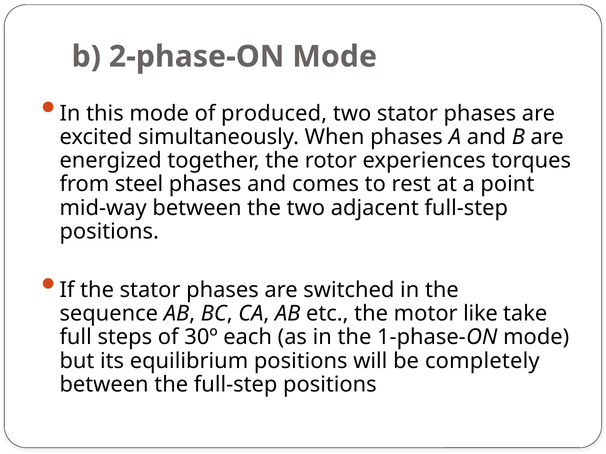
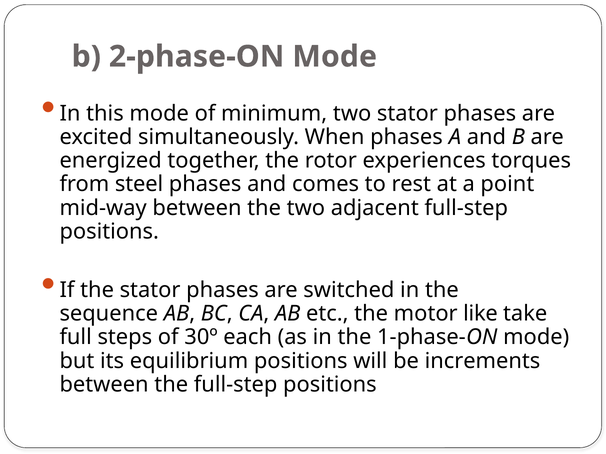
produced: produced -> minimum (274, 114)
completely: completely -> increments (482, 361)
